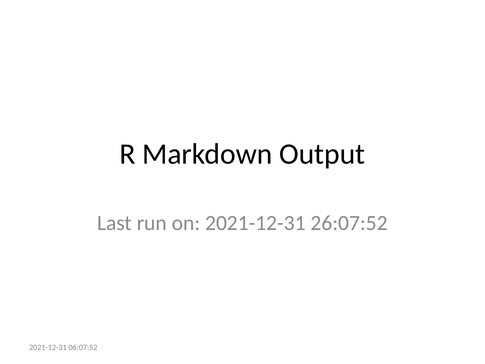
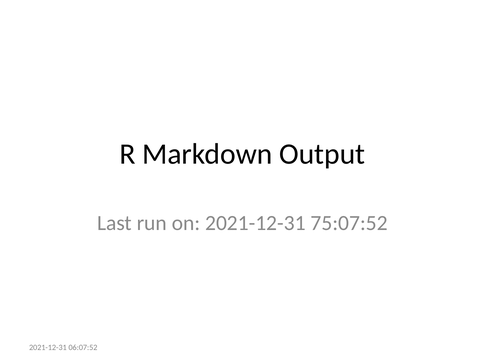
26:07:52: 26:07:52 -> 75:07:52 (349, 223)
